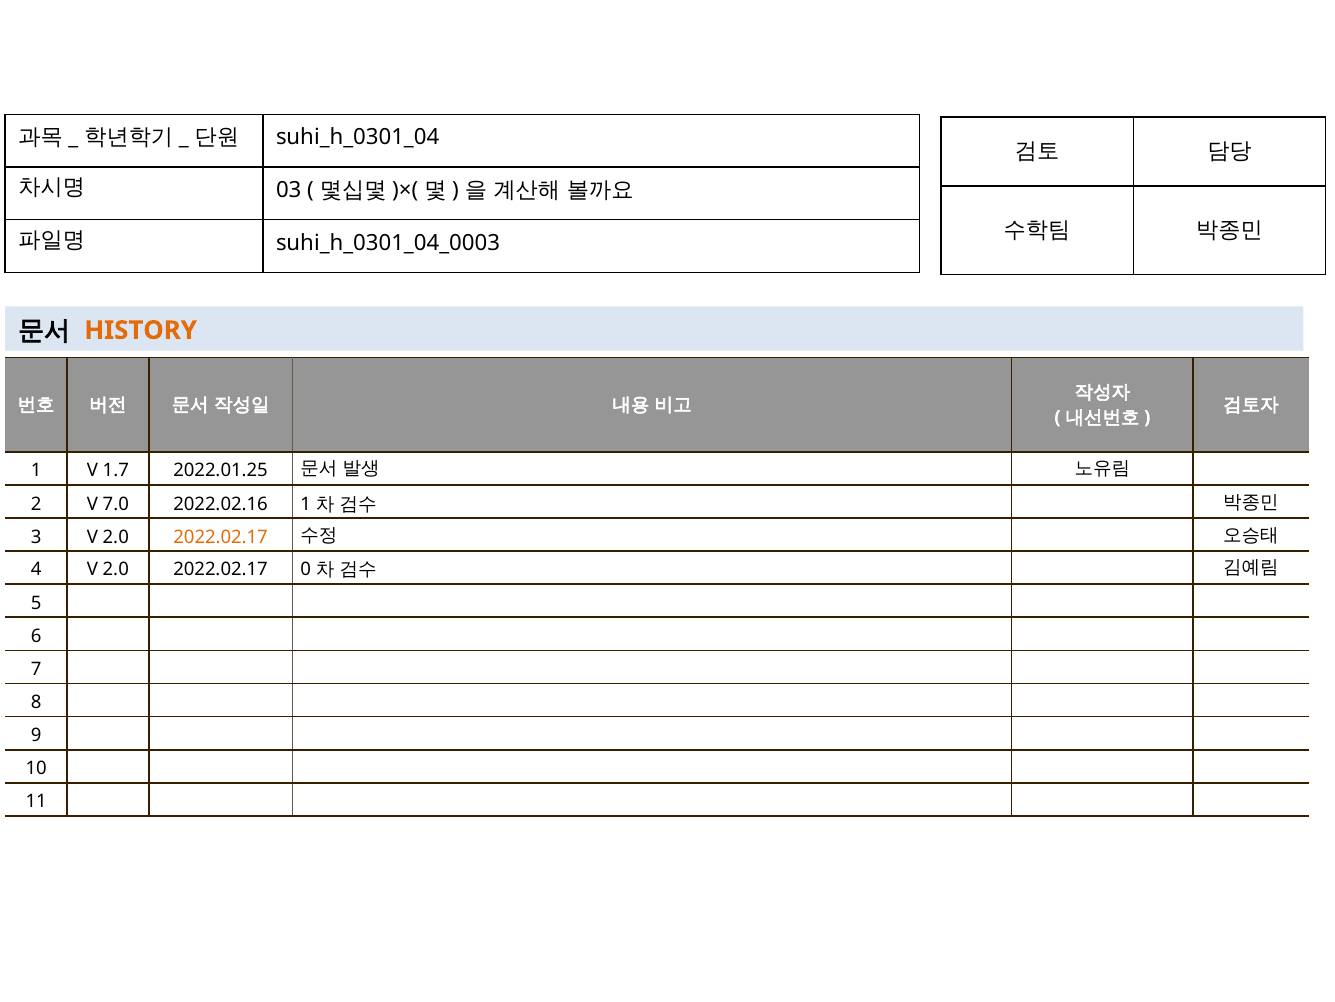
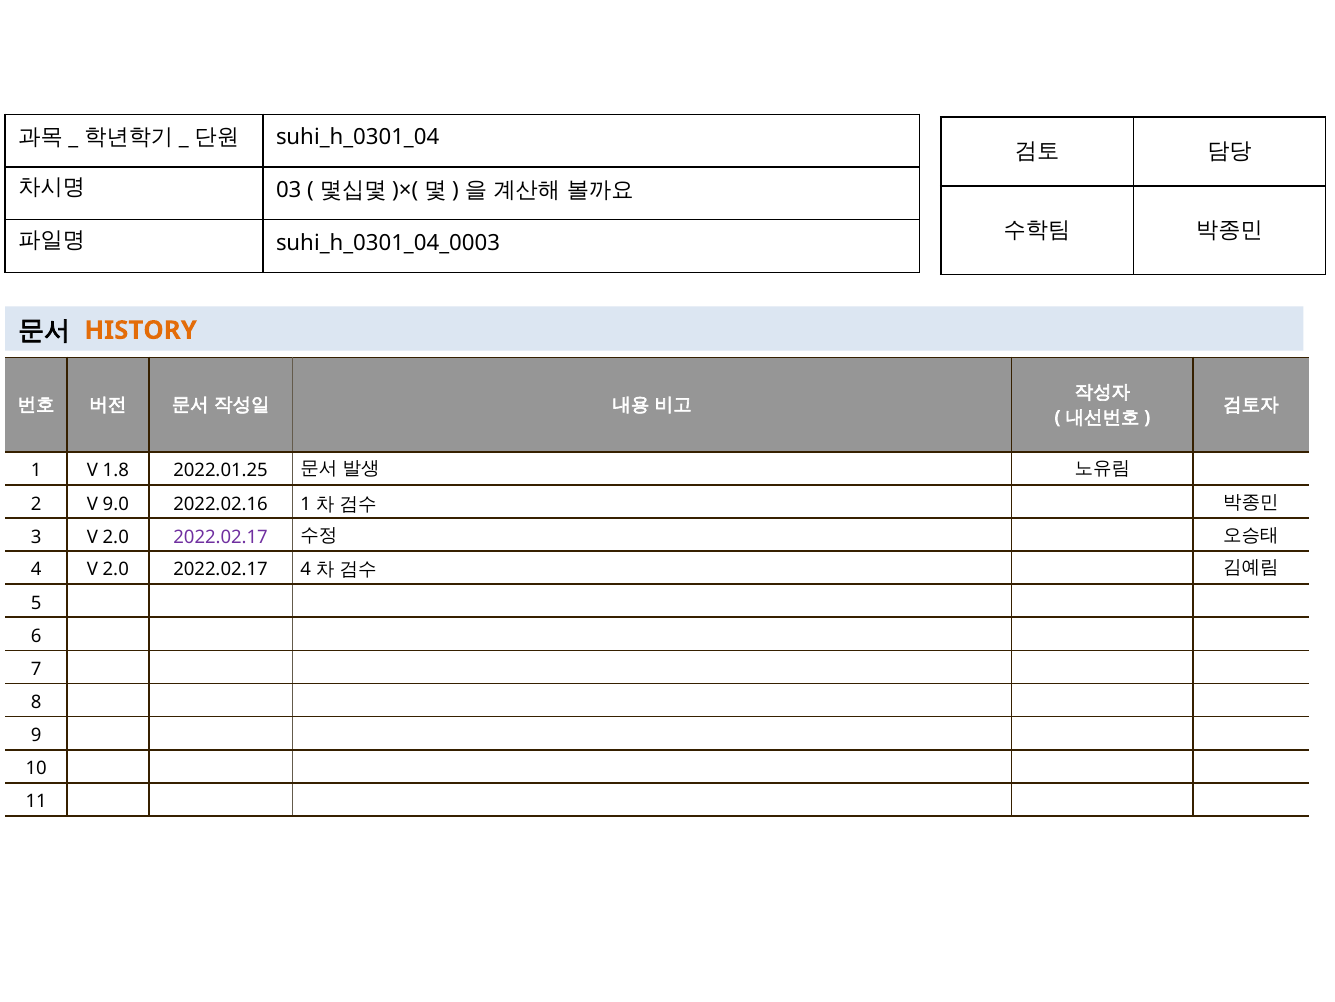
1.7: 1.7 -> 1.8 (116, 470)
7.0: 7.0 -> 9.0 (116, 504)
2022.02.17 colour: orange -> purple (221, 537)
2022.02.17 0: 0 -> 4 (306, 569)
